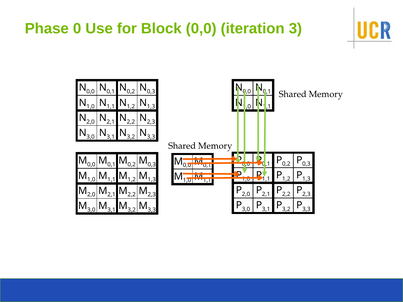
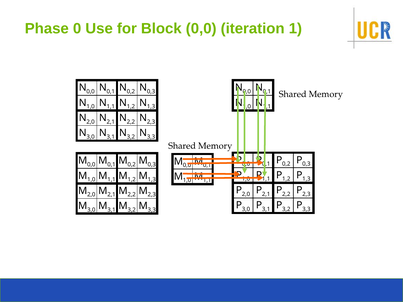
3: 3 -> 1 (295, 29)
